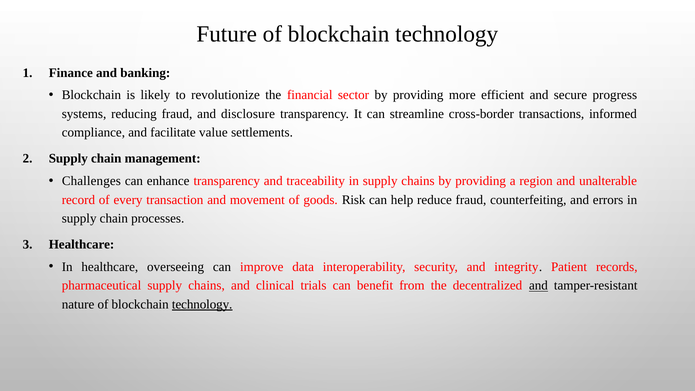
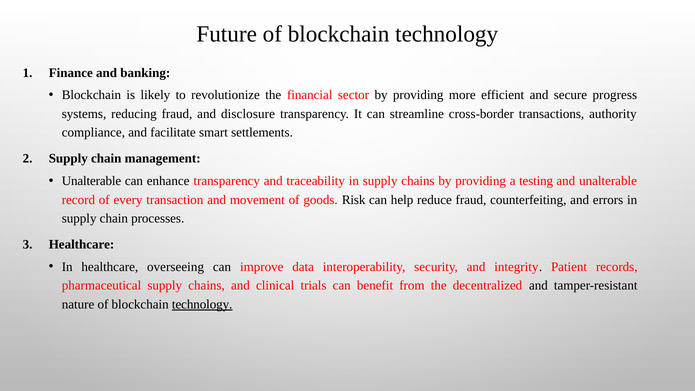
informed: informed -> authority (613, 114)
value: value -> smart (213, 133)
Challenges: Challenges -> Unalterable (92, 181)
region: region -> testing (536, 181)
and underline: present -> none (538, 286)
